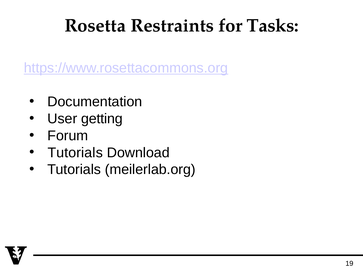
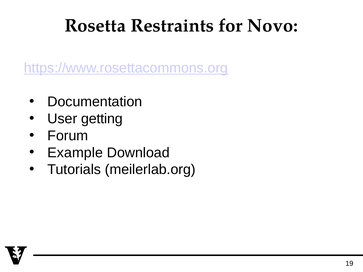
Tasks: Tasks -> Novo (273, 26)
Tutorials: Tutorials -> Example (75, 153)
